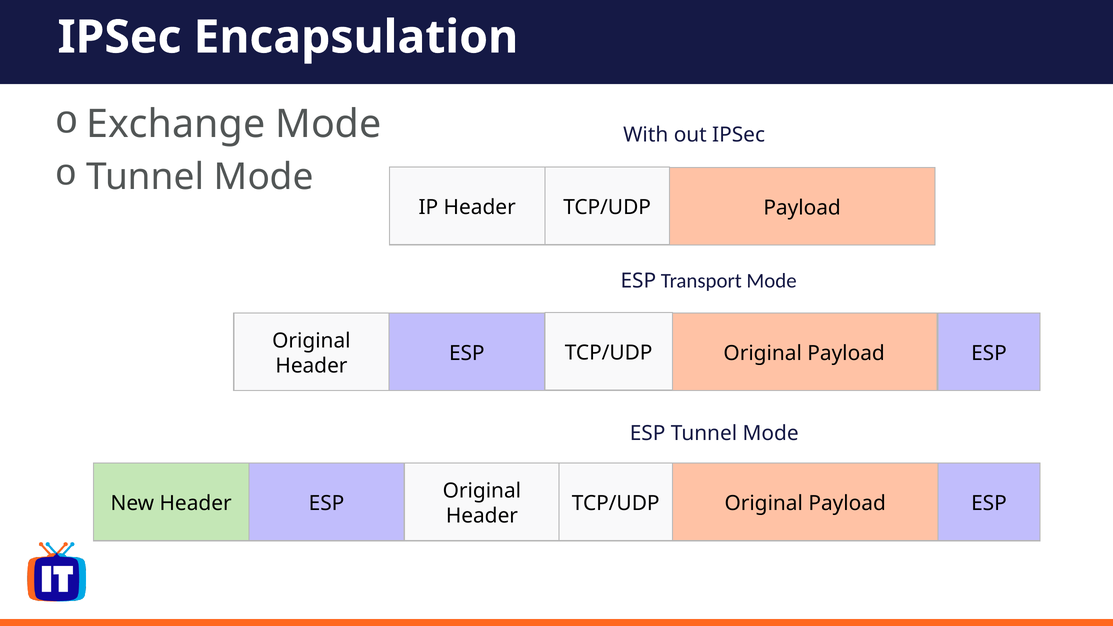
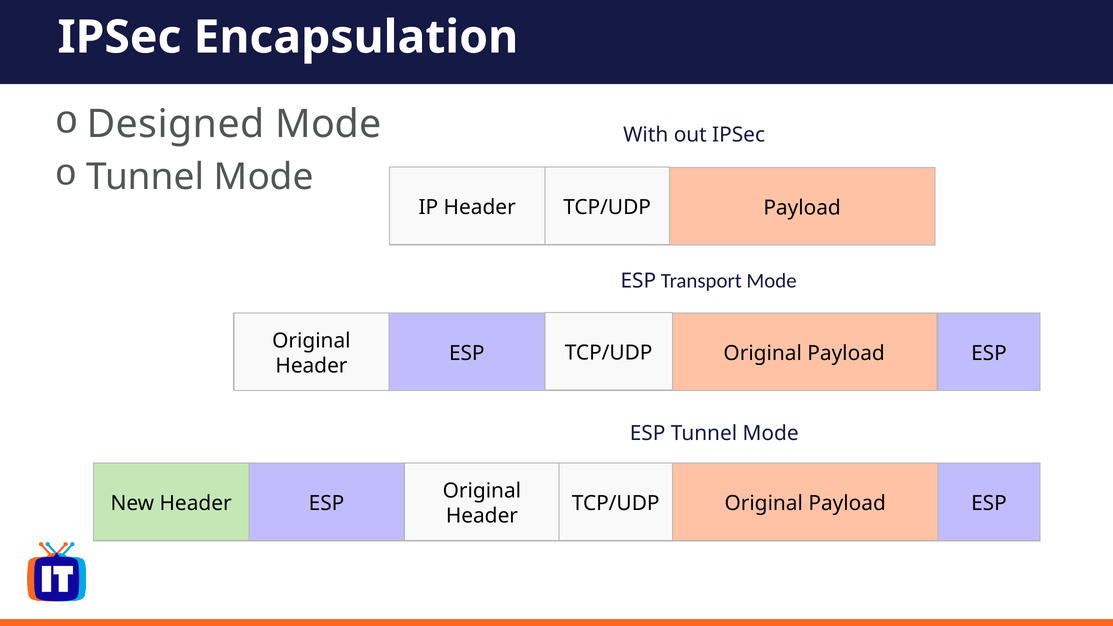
Exchange: Exchange -> Designed (176, 124)
